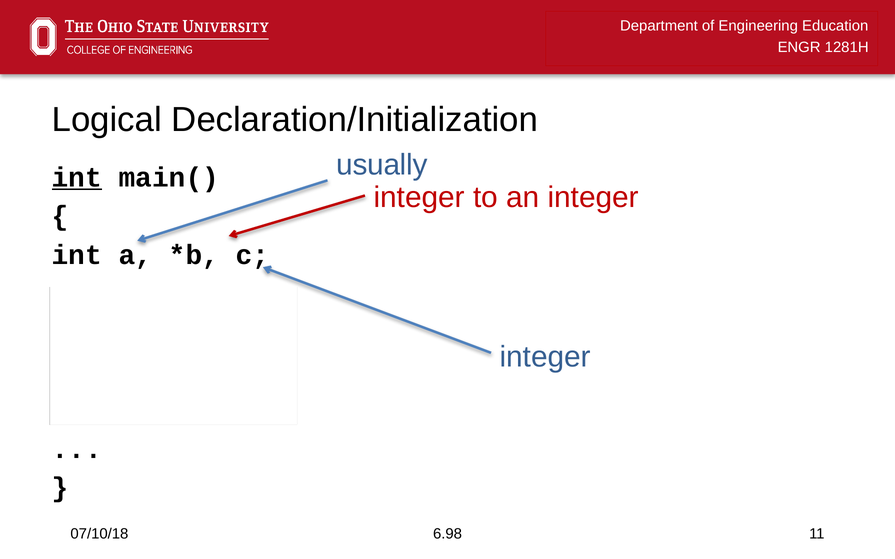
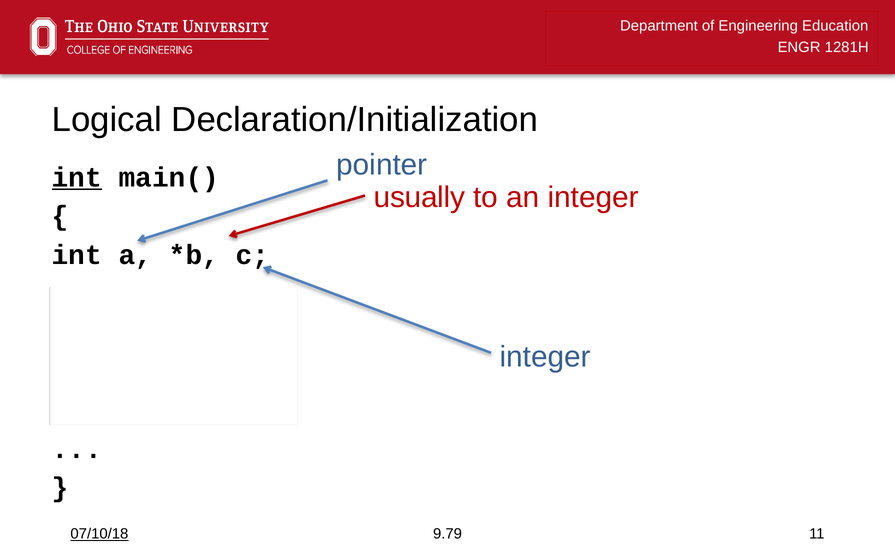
usually: usually -> pointer (382, 165)
integer: integer -> usually (419, 197)
07/10/18 underline: none -> present (99, 534)
6.98: 6.98 -> 9.79 (448, 534)
